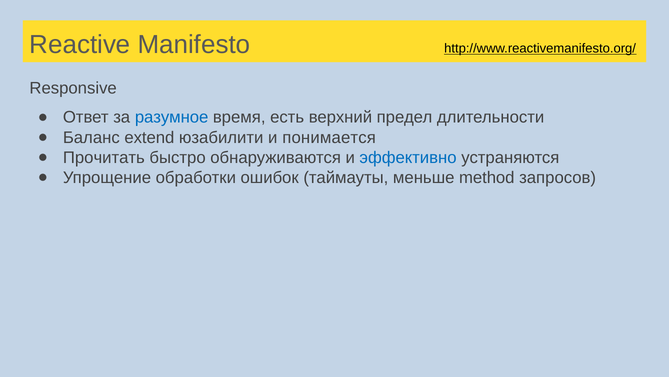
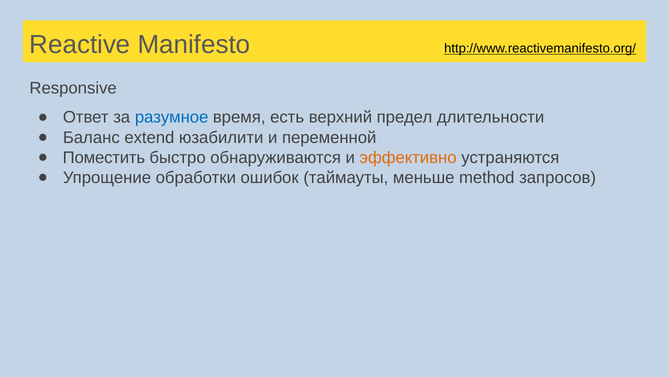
понимается: понимается -> переменной (329, 137)
Прочитать: Прочитать -> Поместить (104, 157)
эффективно colour: blue -> orange (408, 157)
